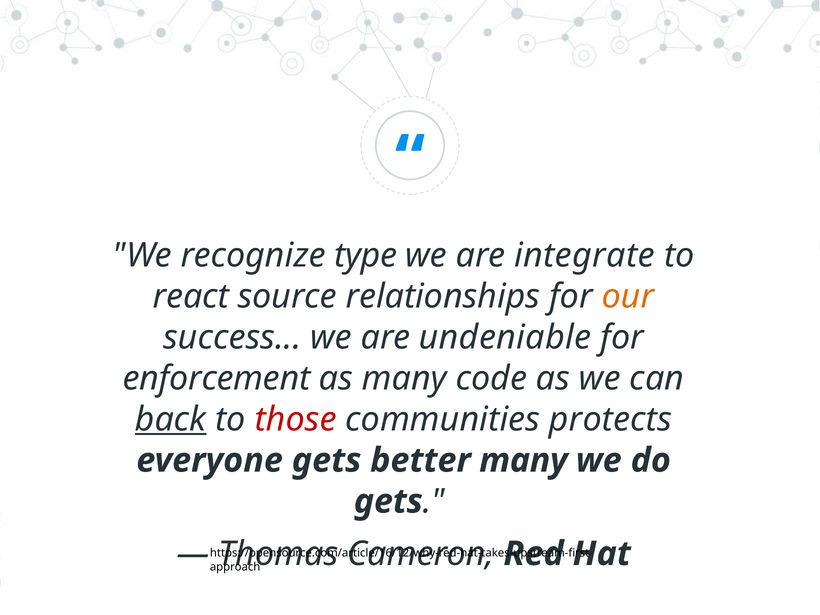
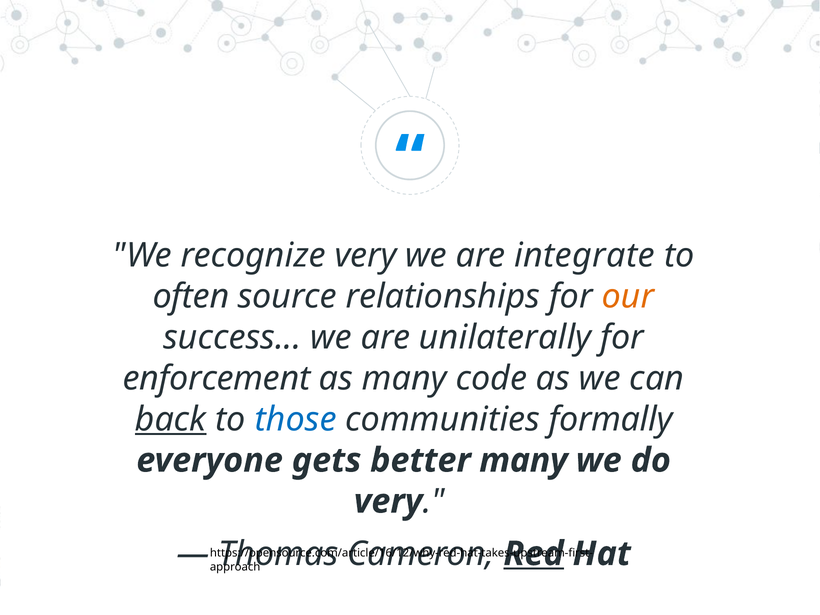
recognize type: type -> very (366, 255)
react: react -> often (191, 296)
undeniable: undeniable -> unilaterally (505, 337)
those colour: red -> blue (296, 419)
protects: protects -> formally (611, 419)
gets: gets -> very (388, 501)
Red underline: none -> present (534, 554)
